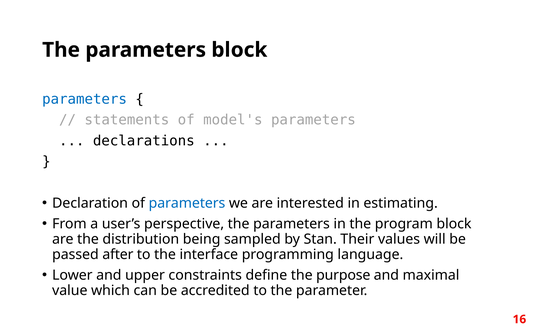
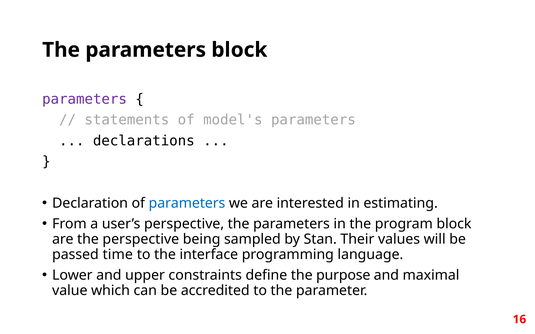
parameters colour: blue -> purple (85, 99)
the distribution: distribution -> perspective (141, 239)
after: after -> time (118, 255)
